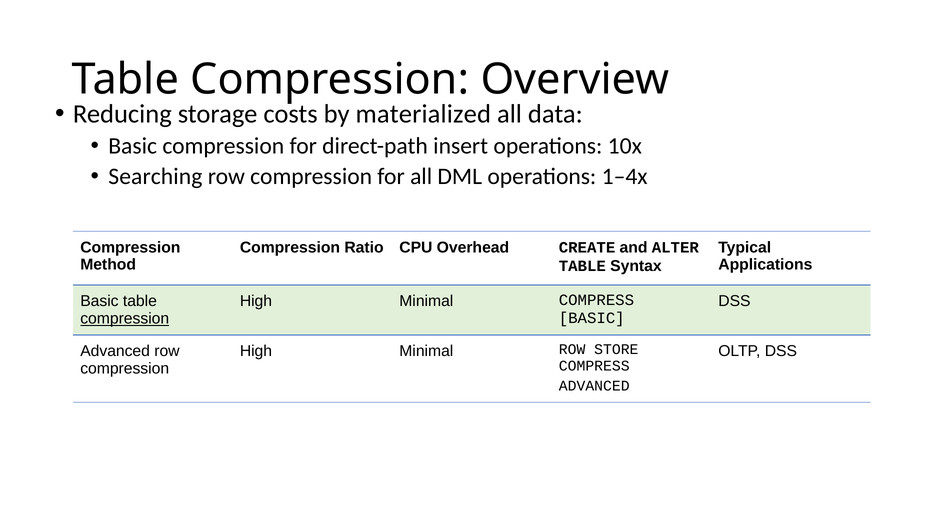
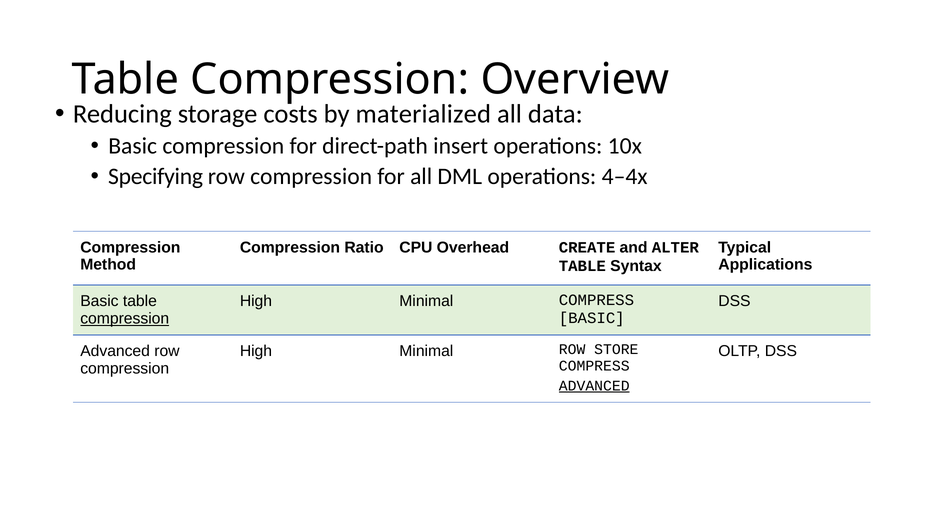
Searching: Searching -> Specifying (156, 176)
1–4x: 1–4x -> 4–4x (625, 176)
ADVANCED underline: none -> present (594, 386)
